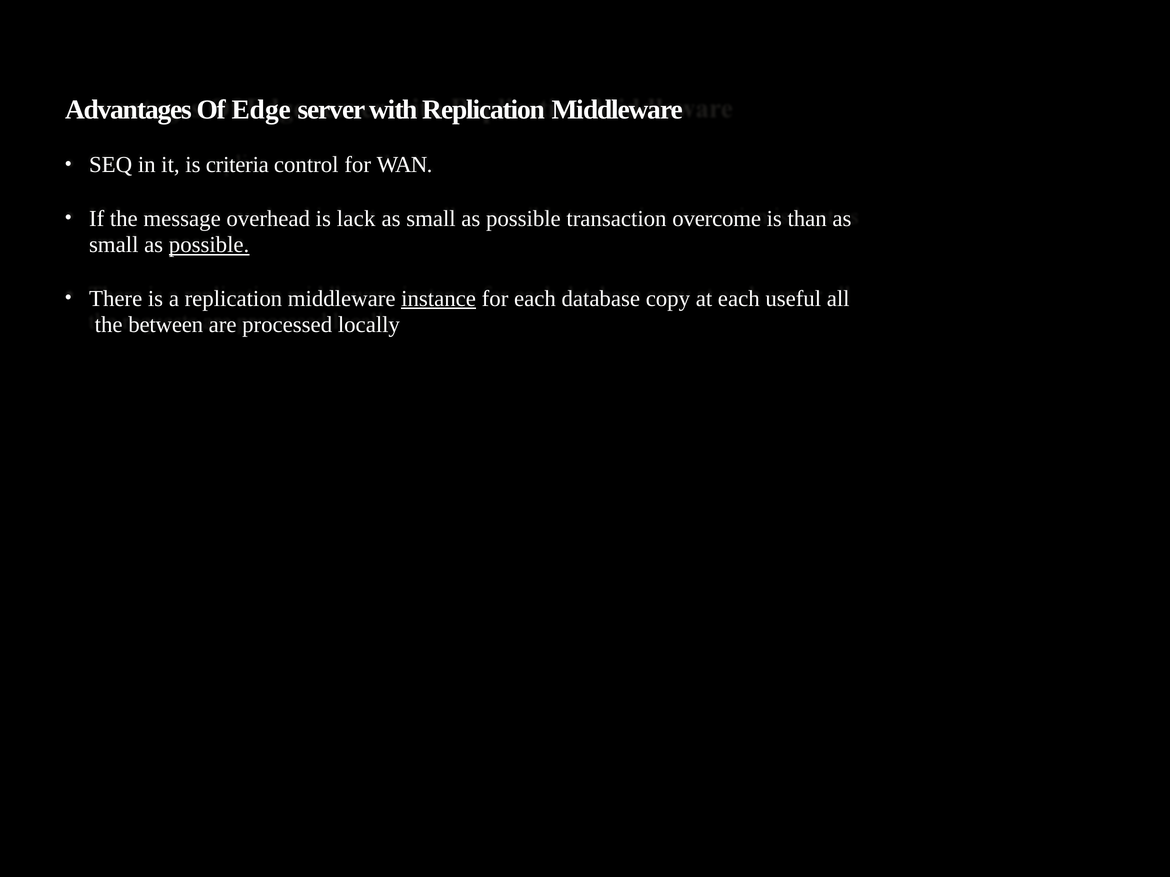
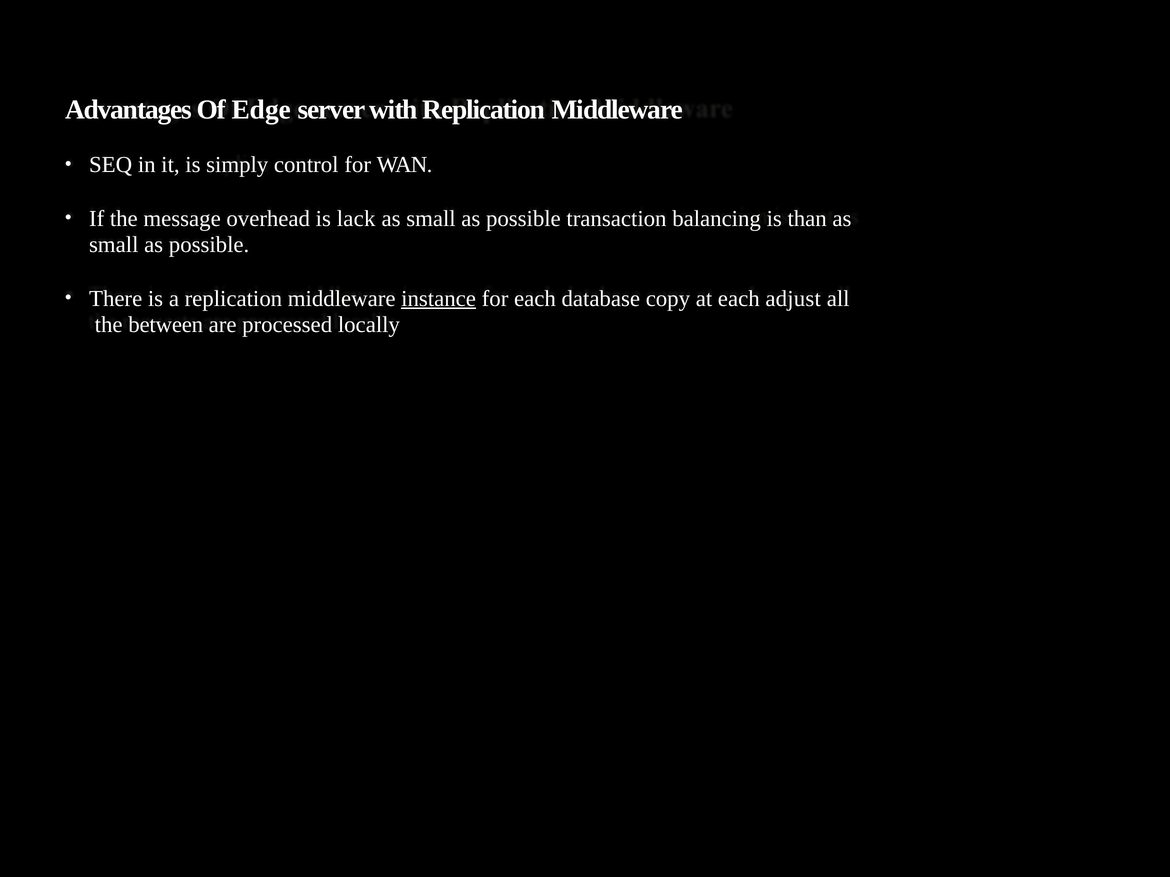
criteria: criteria -> simply (237, 165)
overcome: overcome -> balancing (717, 219)
possible underline: present -> none (209, 245)
useful: useful -> adjust (793, 299)
